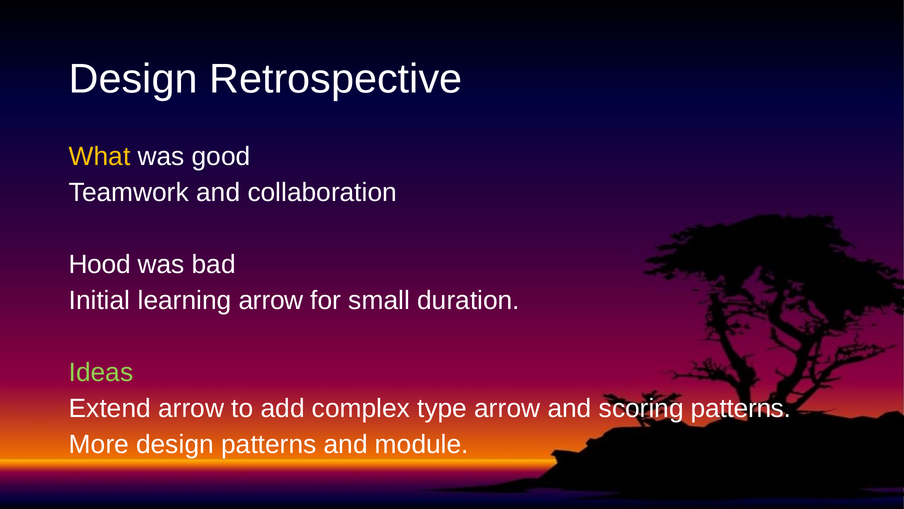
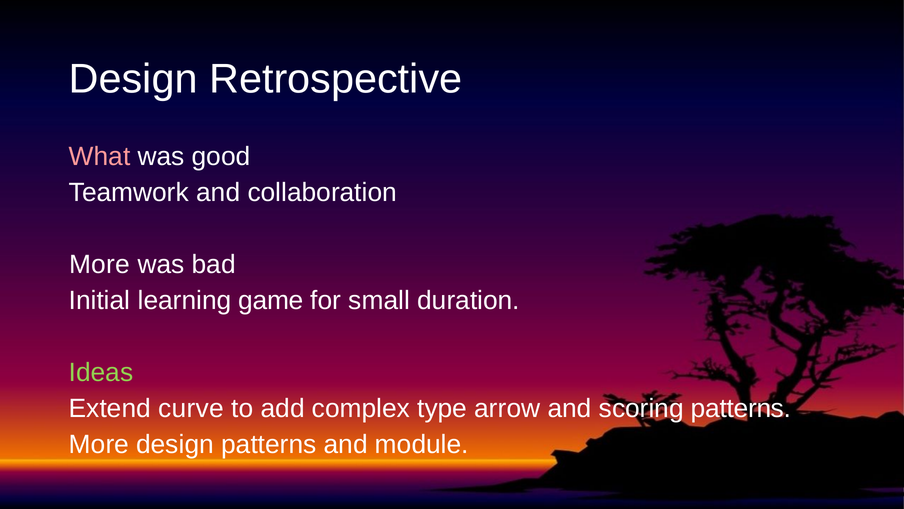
What colour: yellow -> pink (100, 156)
Hood: Hood -> More (99, 264)
learning arrow: arrow -> game (271, 300)
Extend arrow: arrow -> curve (191, 408)
